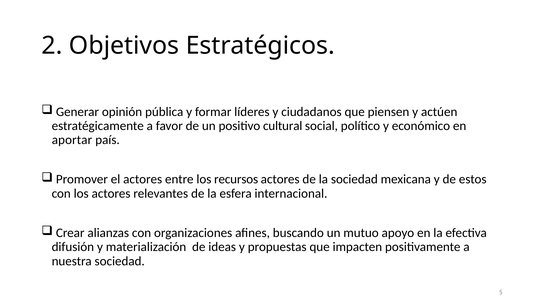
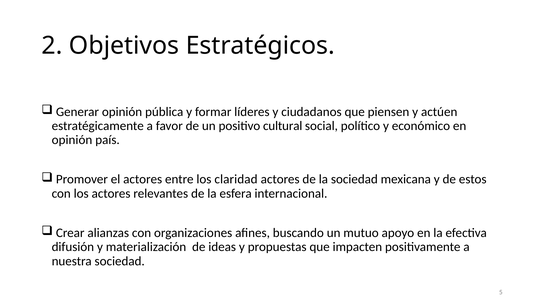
aportar: aportar -> opinión (72, 140)
recursos: recursos -> claridad (236, 179)
